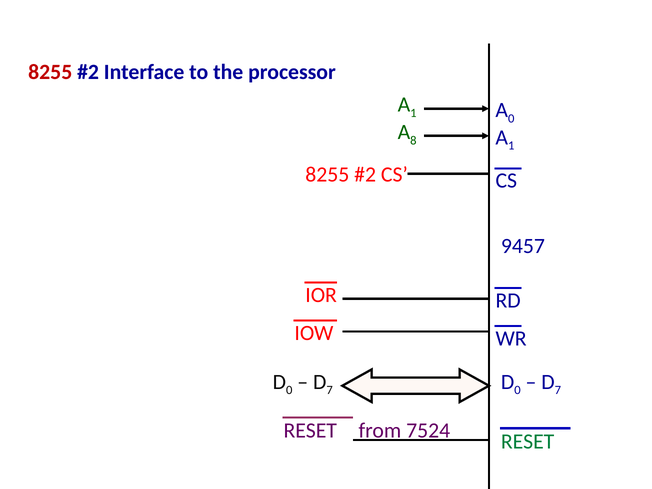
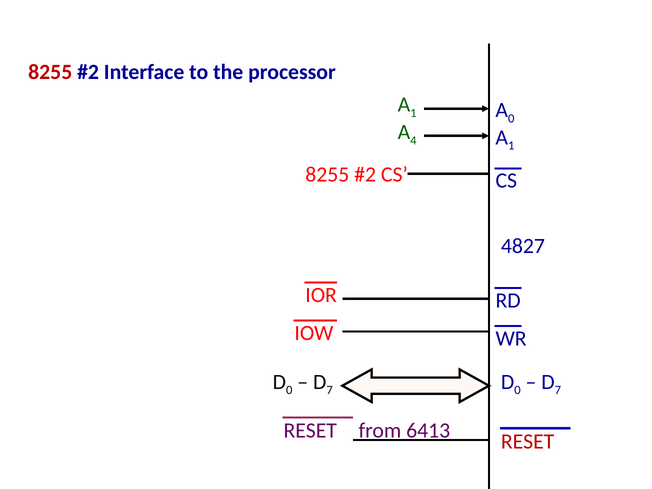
8: 8 -> 4 (413, 140)
9457: 9457 -> 4827 (523, 246)
7524: 7524 -> 6413 (428, 431)
RESET colour: green -> red (528, 442)
